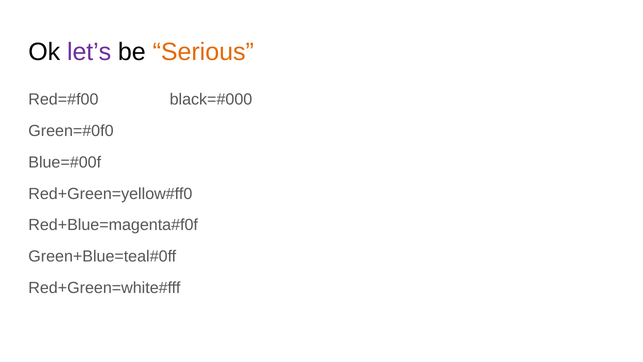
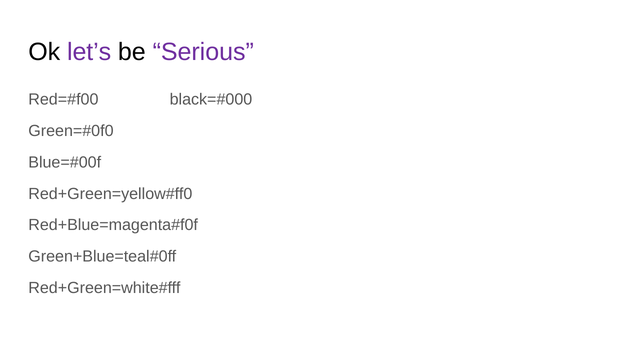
Serious colour: orange -> purple (203, 52)
